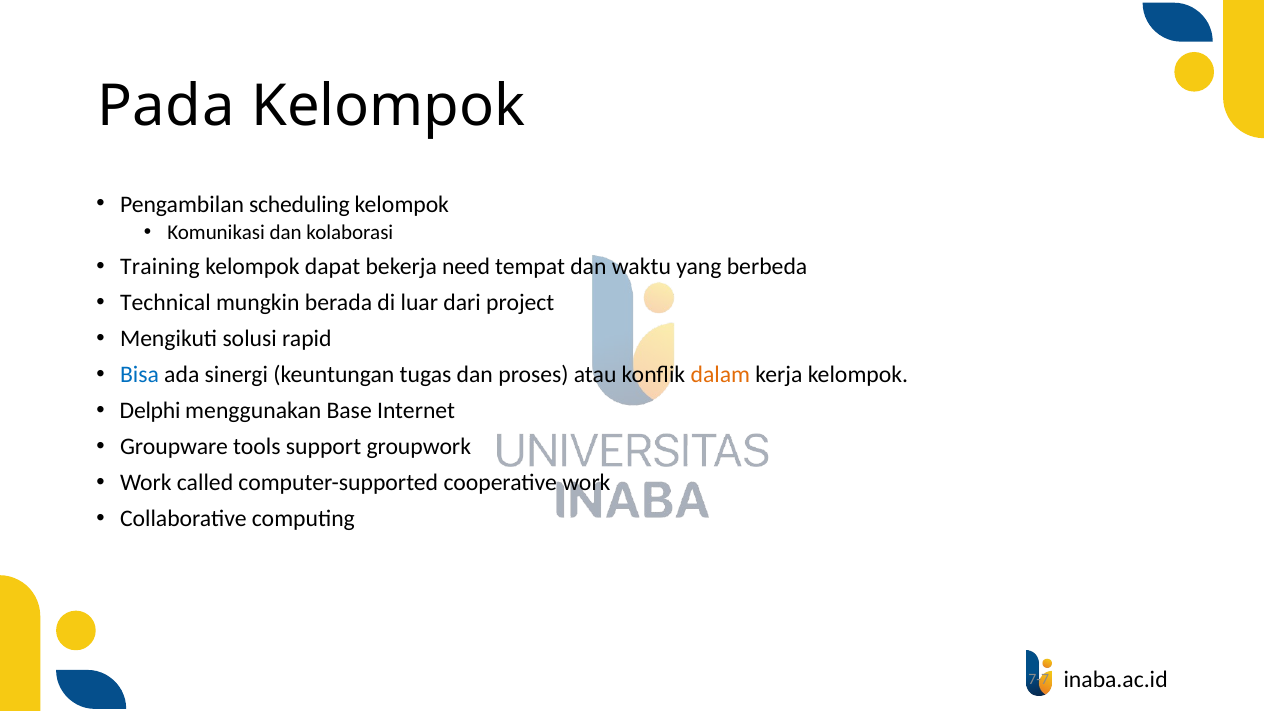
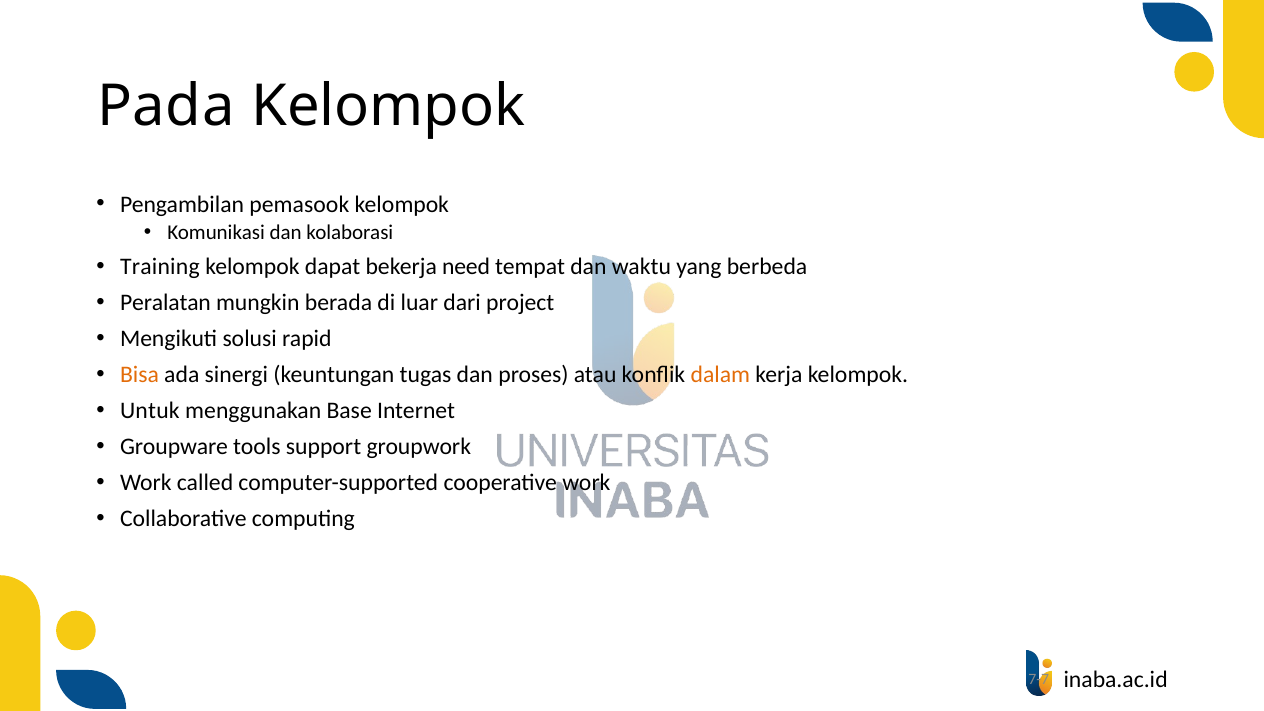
scheduling: scheduling -> pemasook (299, 204)
Technical: Technical -> Peralatan (165, 303)
Bisa colour: blue -> orange (139, 375)
Delphi: Delphi -> Untuk (150, 411)
